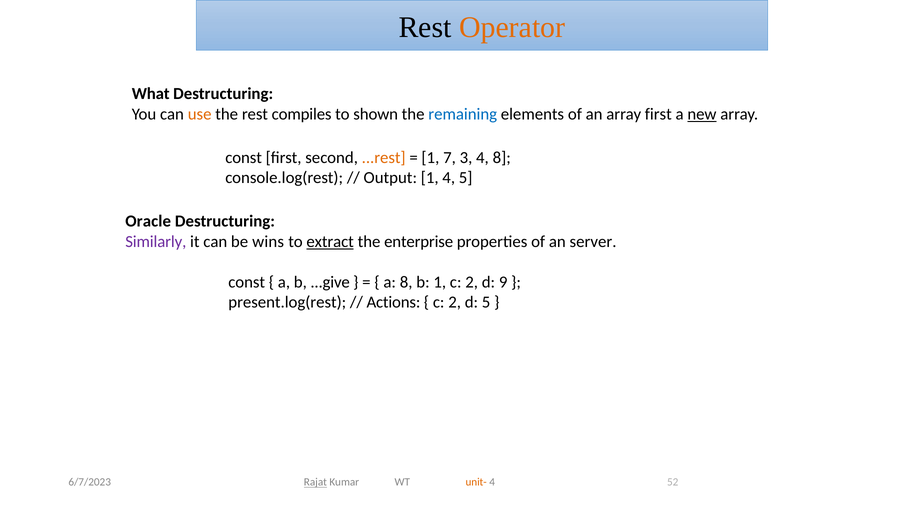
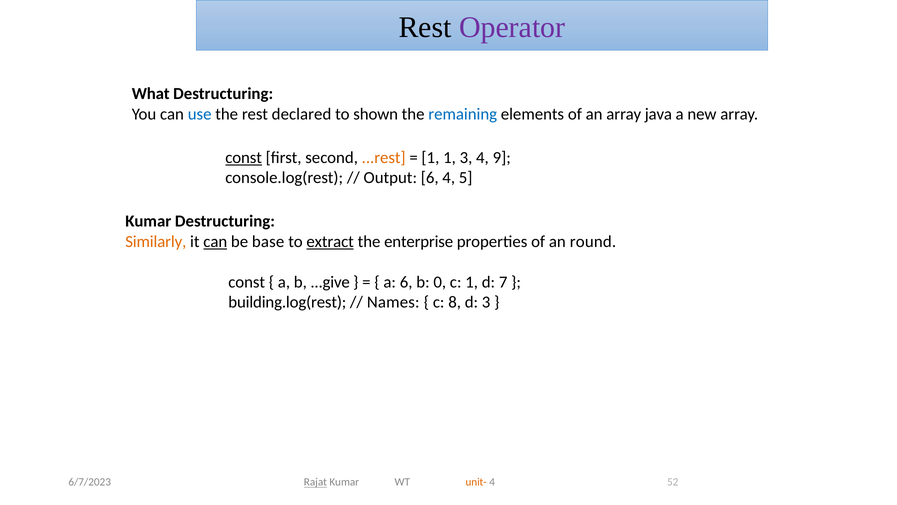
Operator colour: orange -> purple (512, 27)
use colour: orange -> blue (200, 114)
compiles: compiles -> declared (302, 114)
array first: first -> java (658, 114)
new underline: present -> none (702, 114)
const underline: none -> present (244, 158)
1 7: 7 -> 1 (450, 158)
4 8: 8 -> 9 (502, 158)
Output 1: 1 -> 6 (430, 178)
Oracle: Oracle -> Kumar (148, 221)
Similarly colour: purple -> orange (156, 241)
can underline: none -> present (215, 241)
wins: wins -> base (268, 241)
server: server -> round (593, 241)
a 8: 8 -> 6 (406, 282)
b 1: 1 -> 0 (440, 282)
2: 2 -> 1 (472, 282)
9: 9 -> 7 (503, 282)
present.log(rest: present.log(rest -> building.log(rest (287, 302)
Actions: Actions -> Names (393, 302)
2: 2 -> 8 (455, 302)
d 5: 5 -> 3 (486, 302)
